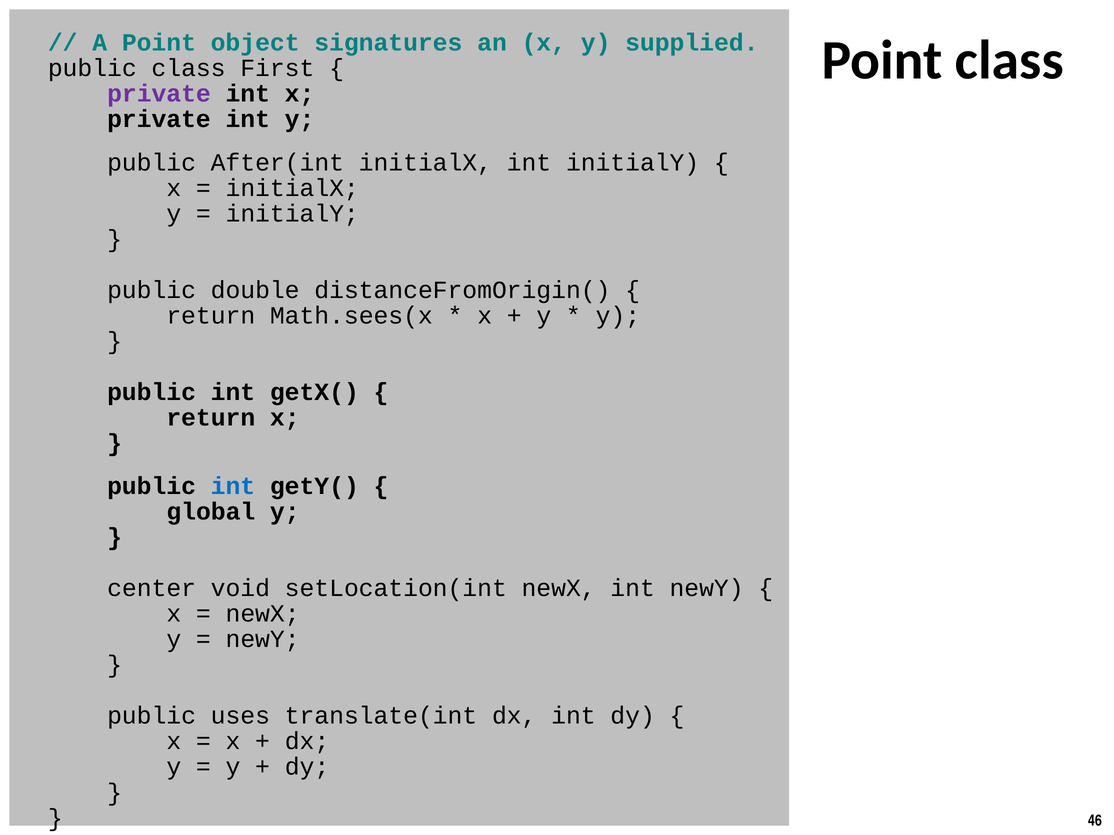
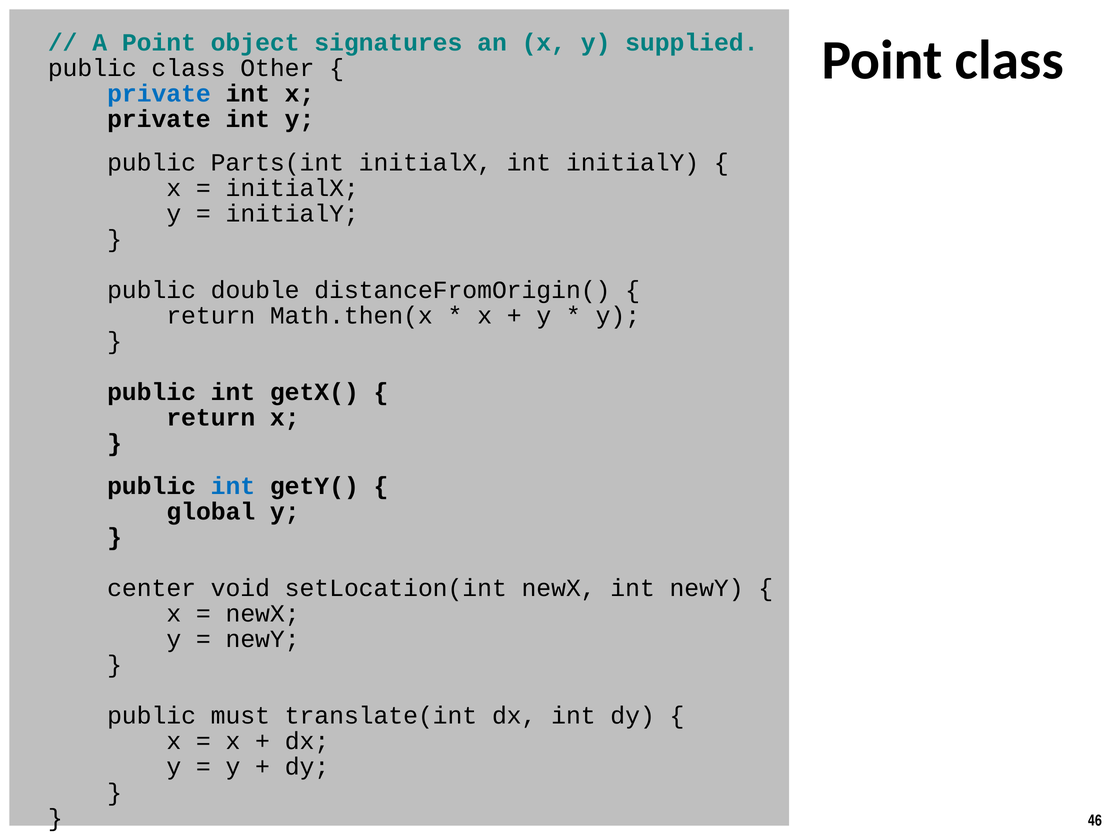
First: First -> Other (277, 68)
private colour: purple -> blue (159, 94)
After(int: After(int -> Parts(int (277, 162)
Math.sees(x: Math.sees(x -> Math.then(x (351, 316)
uses: uses -> must (240, 716)
